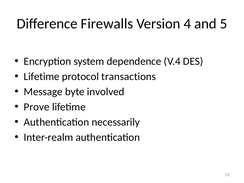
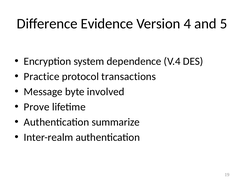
Firewalls: Firewalls -> Evidence (107, 24)
Lifetime: Lifetime -> Practice (42, 77)
necessarily: necessarily -> summarize (116, 122)
